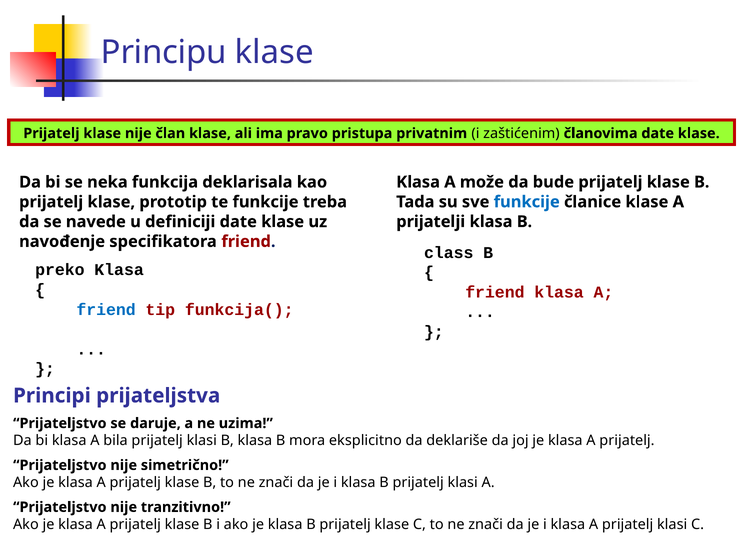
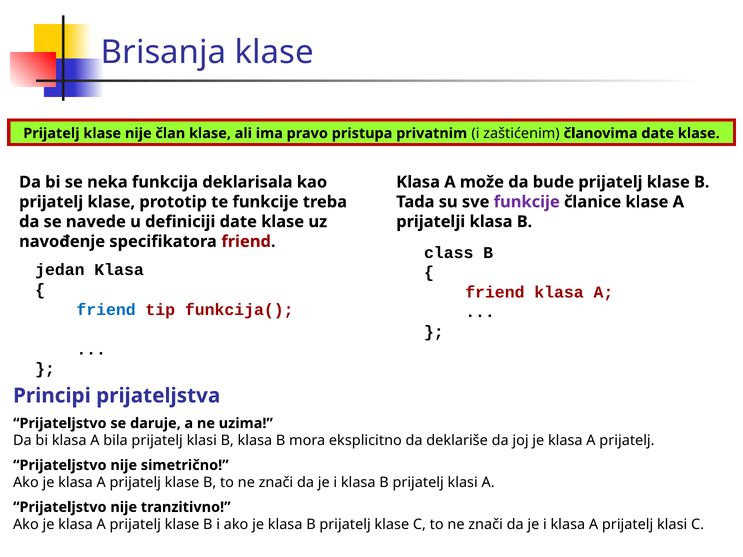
Principu: Principu -> Brisanja (164, 53)
funkcije colour: blue -> purple (527, 202)
preko: preko -> jedan (60, 270)
